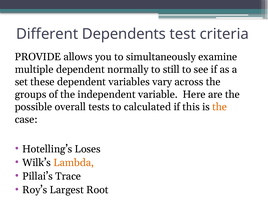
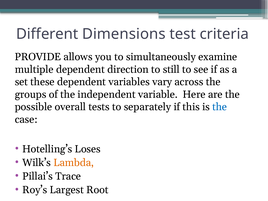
Dependents: Dependents -> Dimensions (124, 34)
normally: normally -> direction (128, 69)
calculated: calculated -> separately (147, 107)
the colour: orange -> blue (220, 107)
